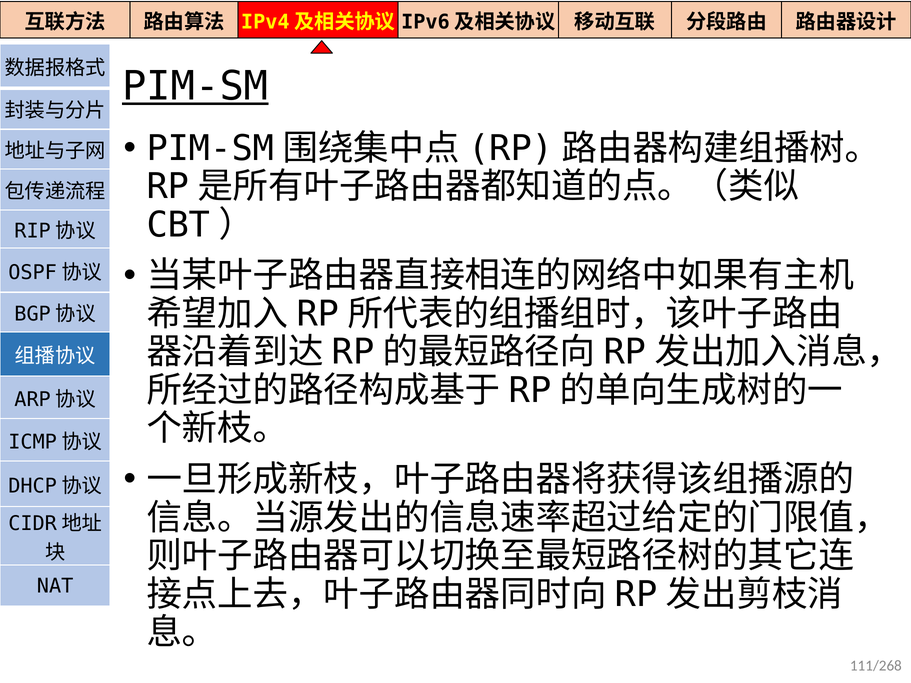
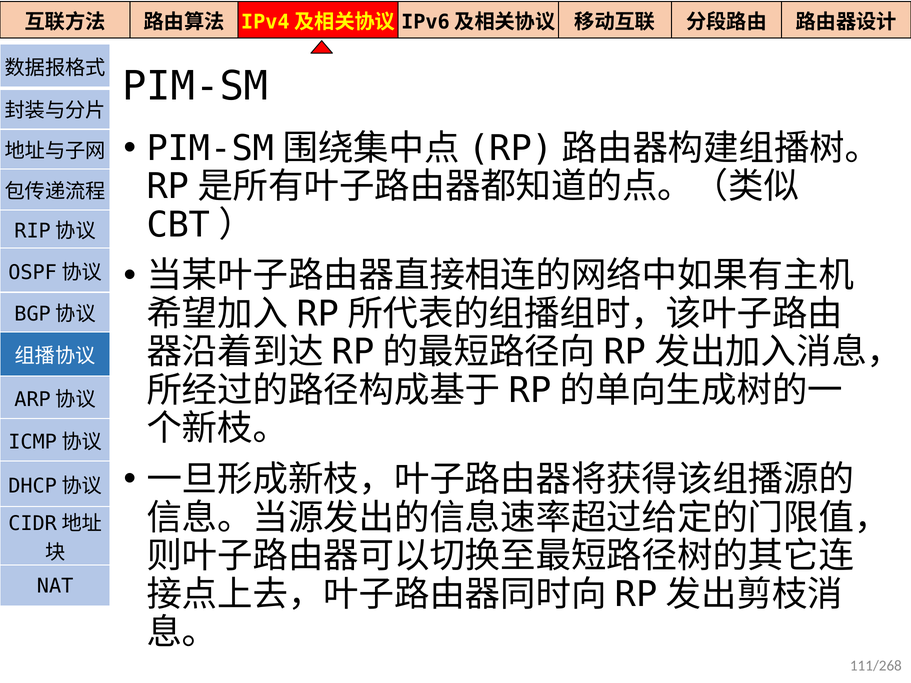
PIM-SM underline: present -> none (195, 86)
